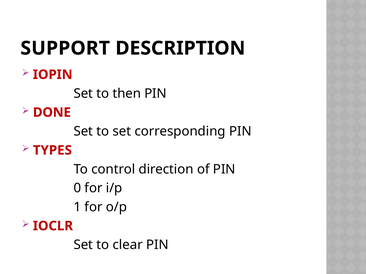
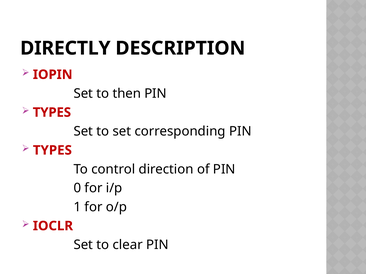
SUPPORT: SUPPORT -> DIRECTLY (65, 48)
DONE: DONE -> TYPES (52, 113)
